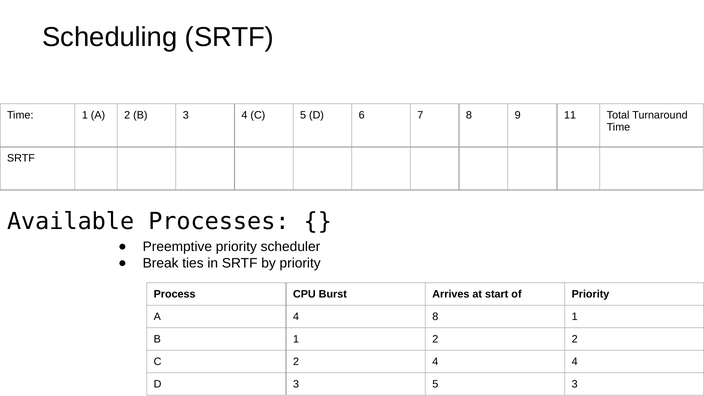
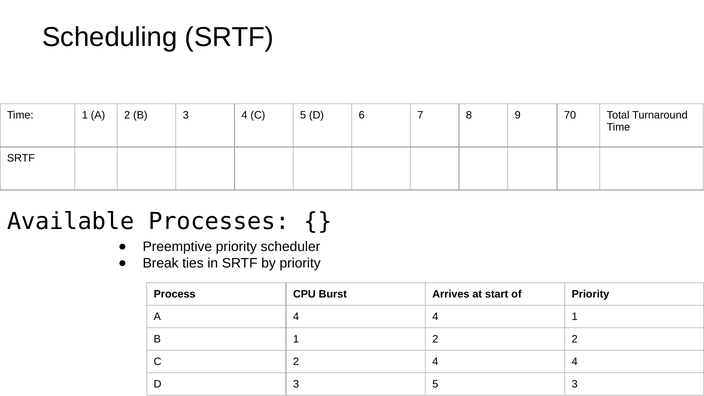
11: 11 -> 70 (570, 115)
A 4 8: 8 -> 4 (435, 317)
